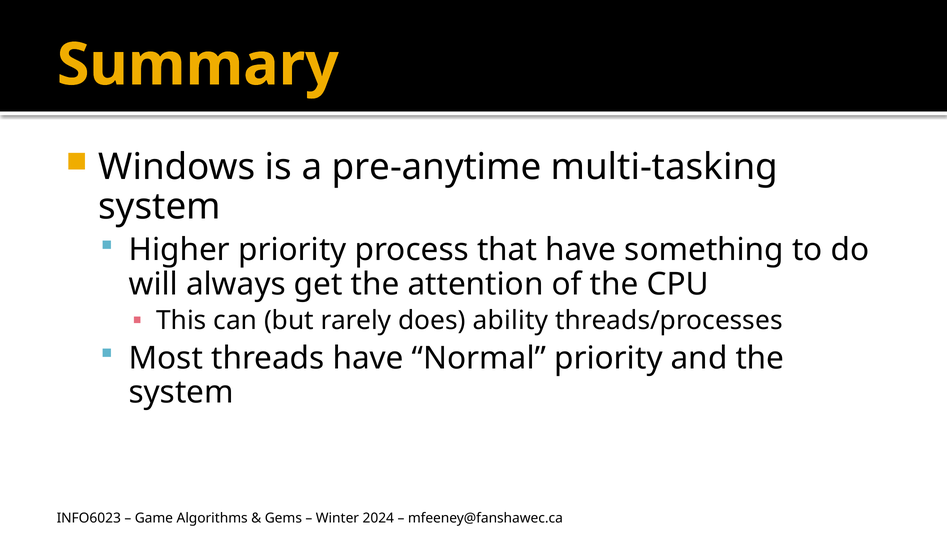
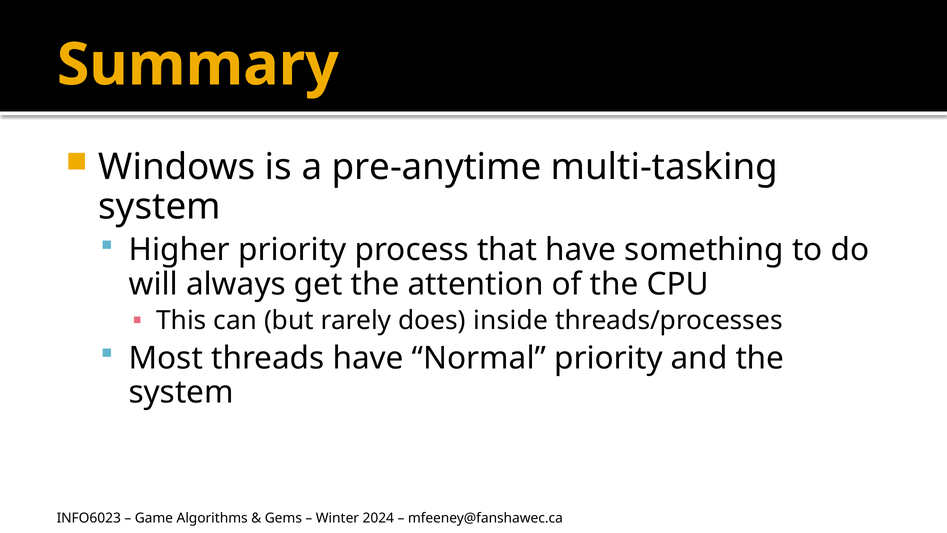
ability: ability -> inside (510, 321)
